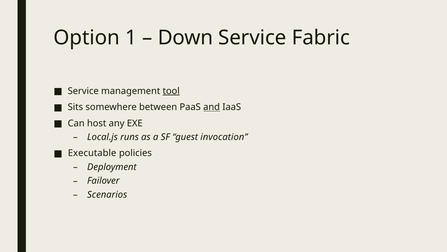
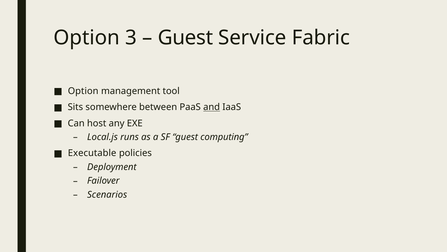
1: 1 -> 3 (131, 38)
Down: Down -> Guest (185, 38)
Service: Service -> Option (83, 91)
tool underline: present -> none (171, 91)
invocation: invocation -> computing (224, 137)
